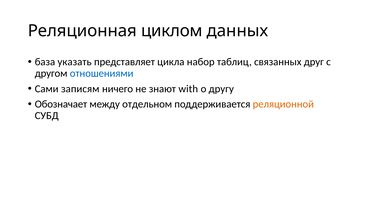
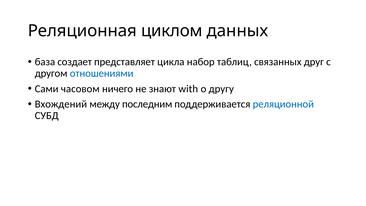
указать: указать -> создает (75, 62)
записям: записям -> часовом (80, 89)
Обозначает: Обозначает -> Вхождений (61, 104)
отдельном: отдельном -> последним (147, 104)
реляционной colour: orange -> blue (283, 104)
